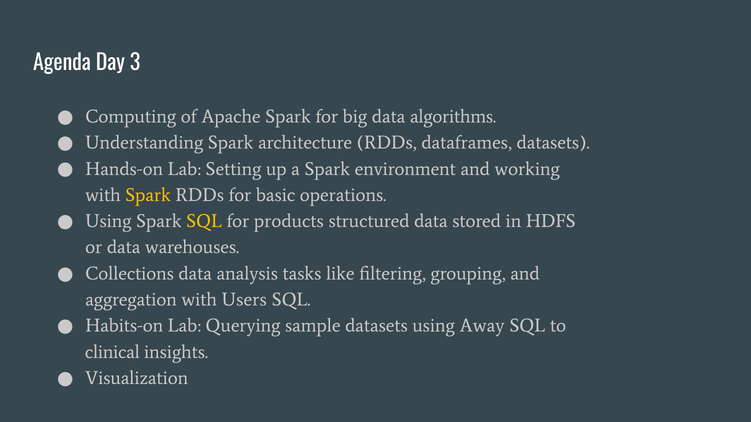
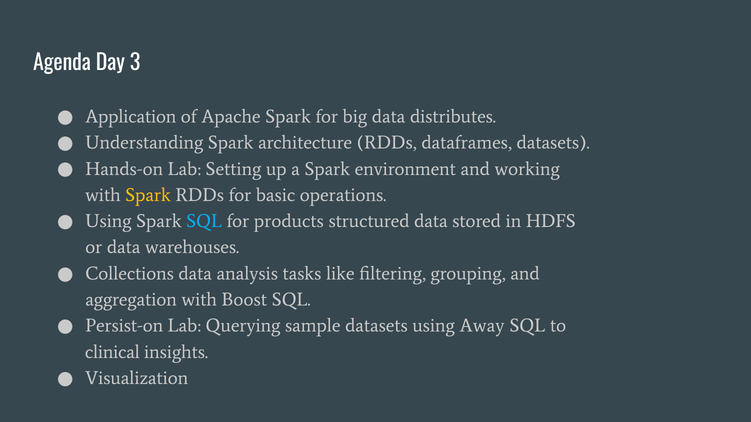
Computing: Computing -> Application (131, 117)
algorithms: algorithms -> distributes (453, 117)
SQL colour: yellow -> light blue (204, 221)
Users: Users -> Boost (244, 300)
Habits-on: Habits-on -> Persist-on (124, 326)
